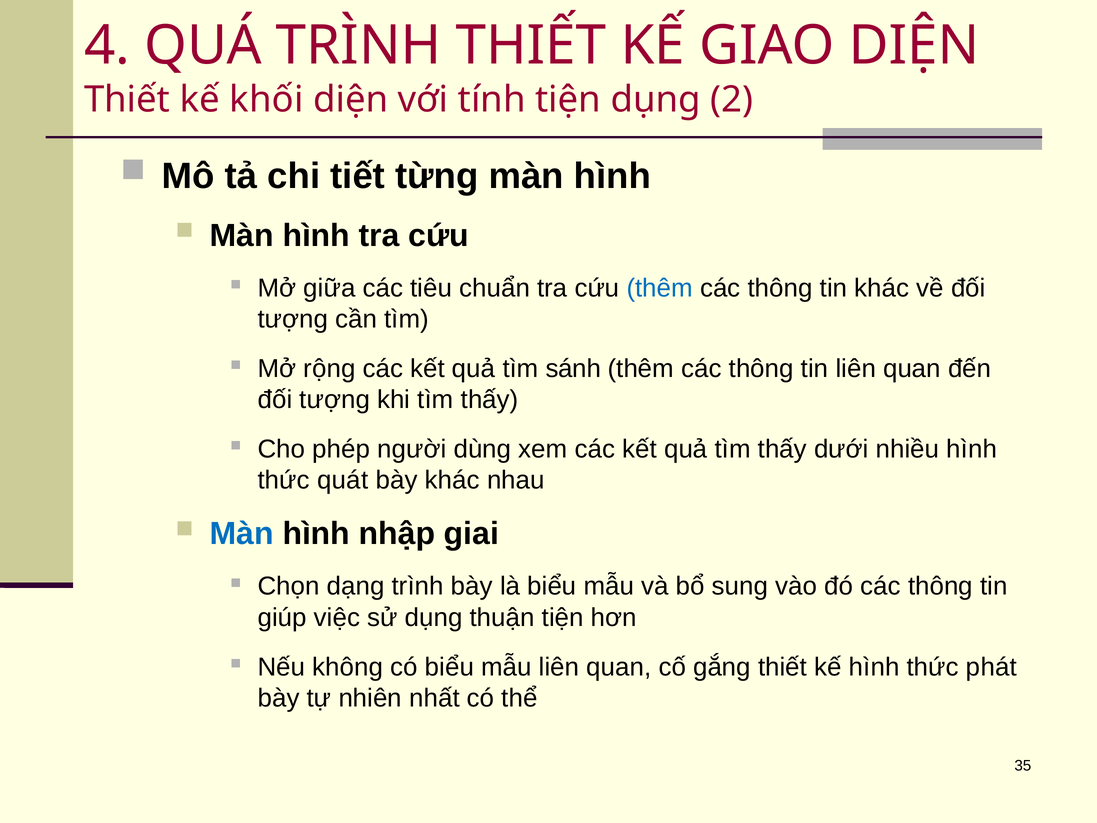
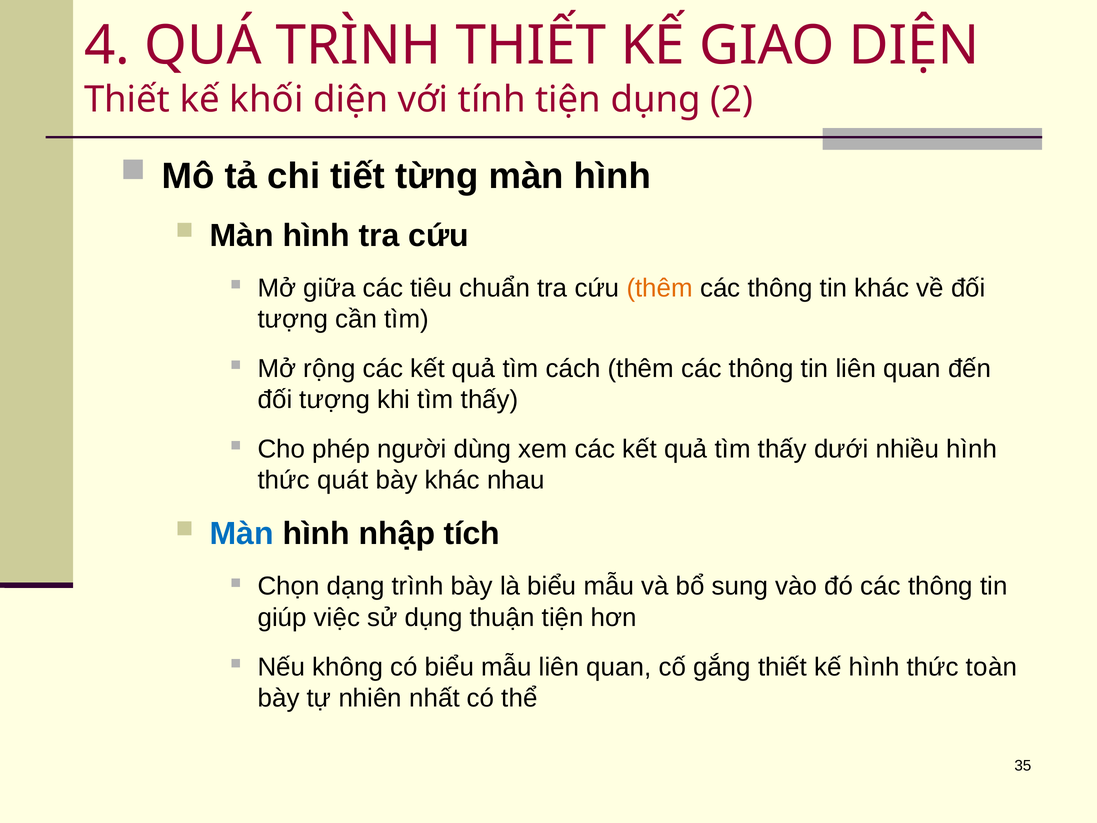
thêm colour: blue -> orange (660, 288)
sánh: sánh -> cách (573, 369)
giai: giai -> tích (472, 534)
phát: phát -> toàn (992, 667)
